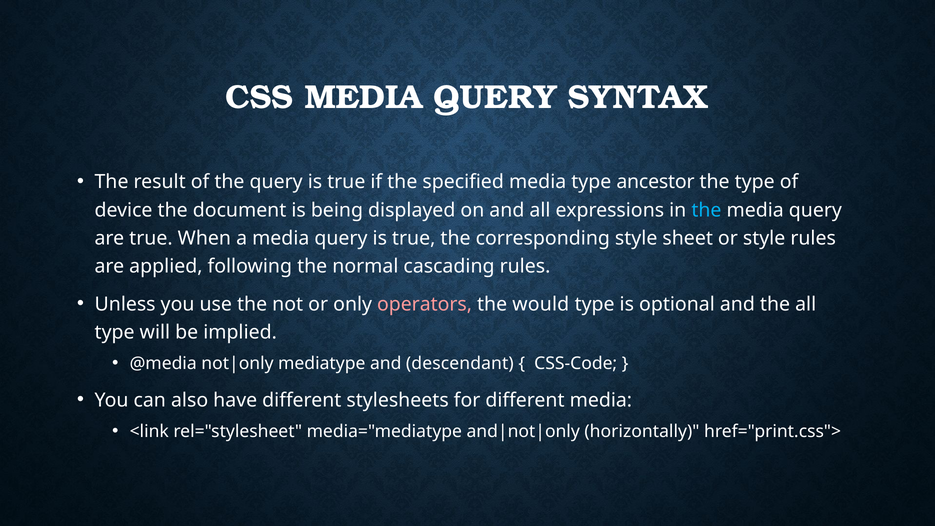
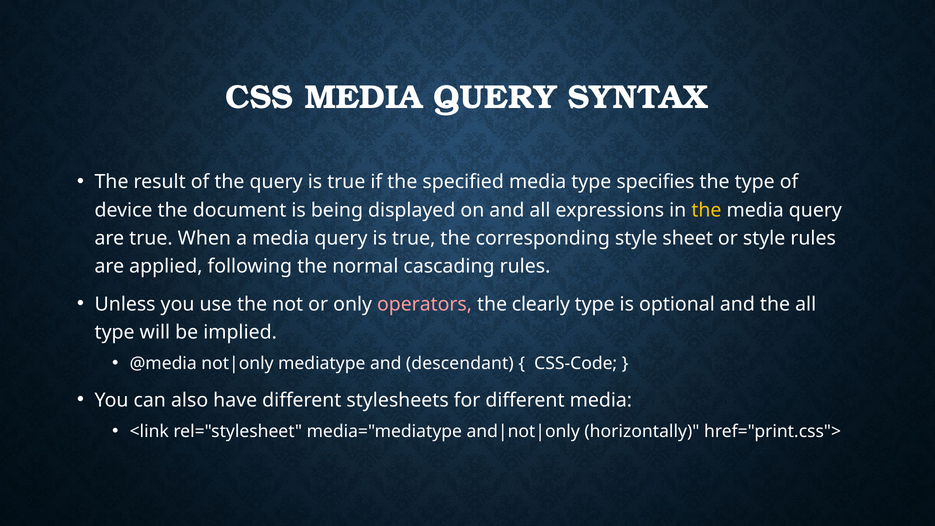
ancestor: ancestor -> specifies (655, 182)
the colour: light blue -> yellow (706, 210)
would: would -> clearly (541, 304)
